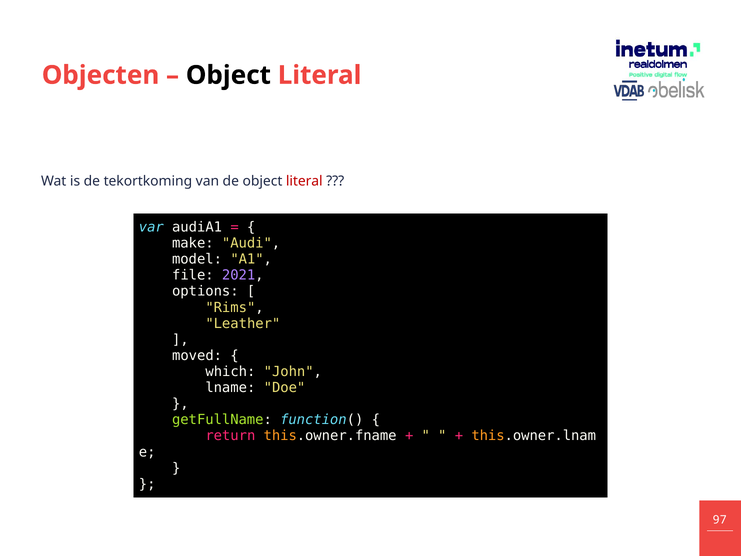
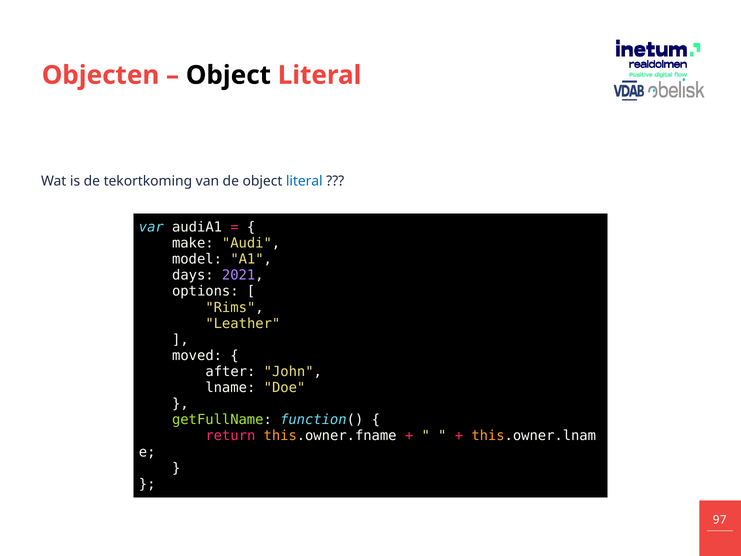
literal colour: red -> blue (304, 181)
file: file -> days (193, 275)
which: which -> after (230, 371)
